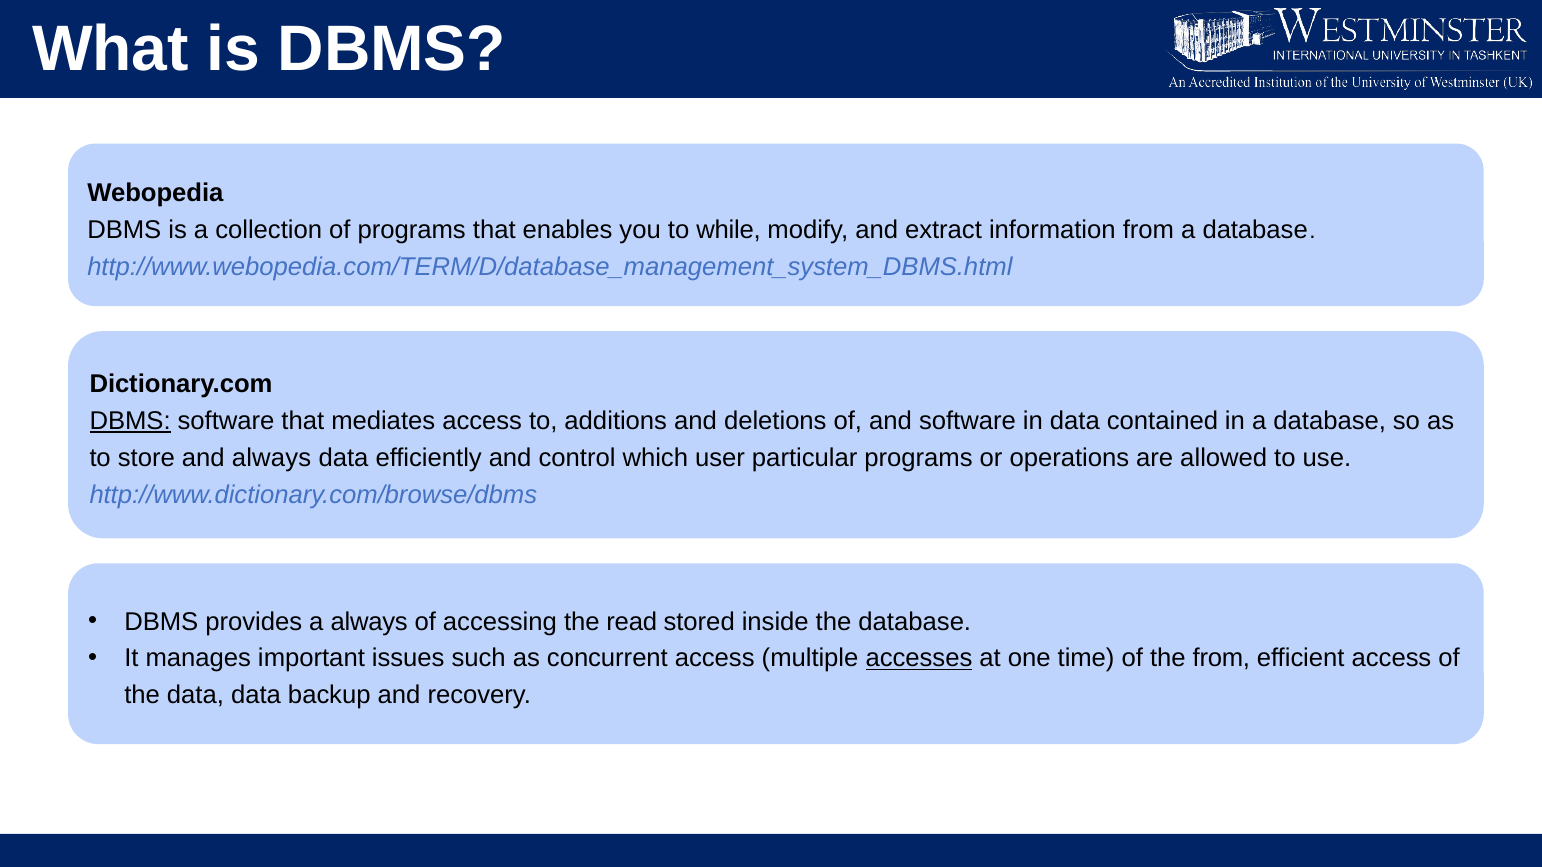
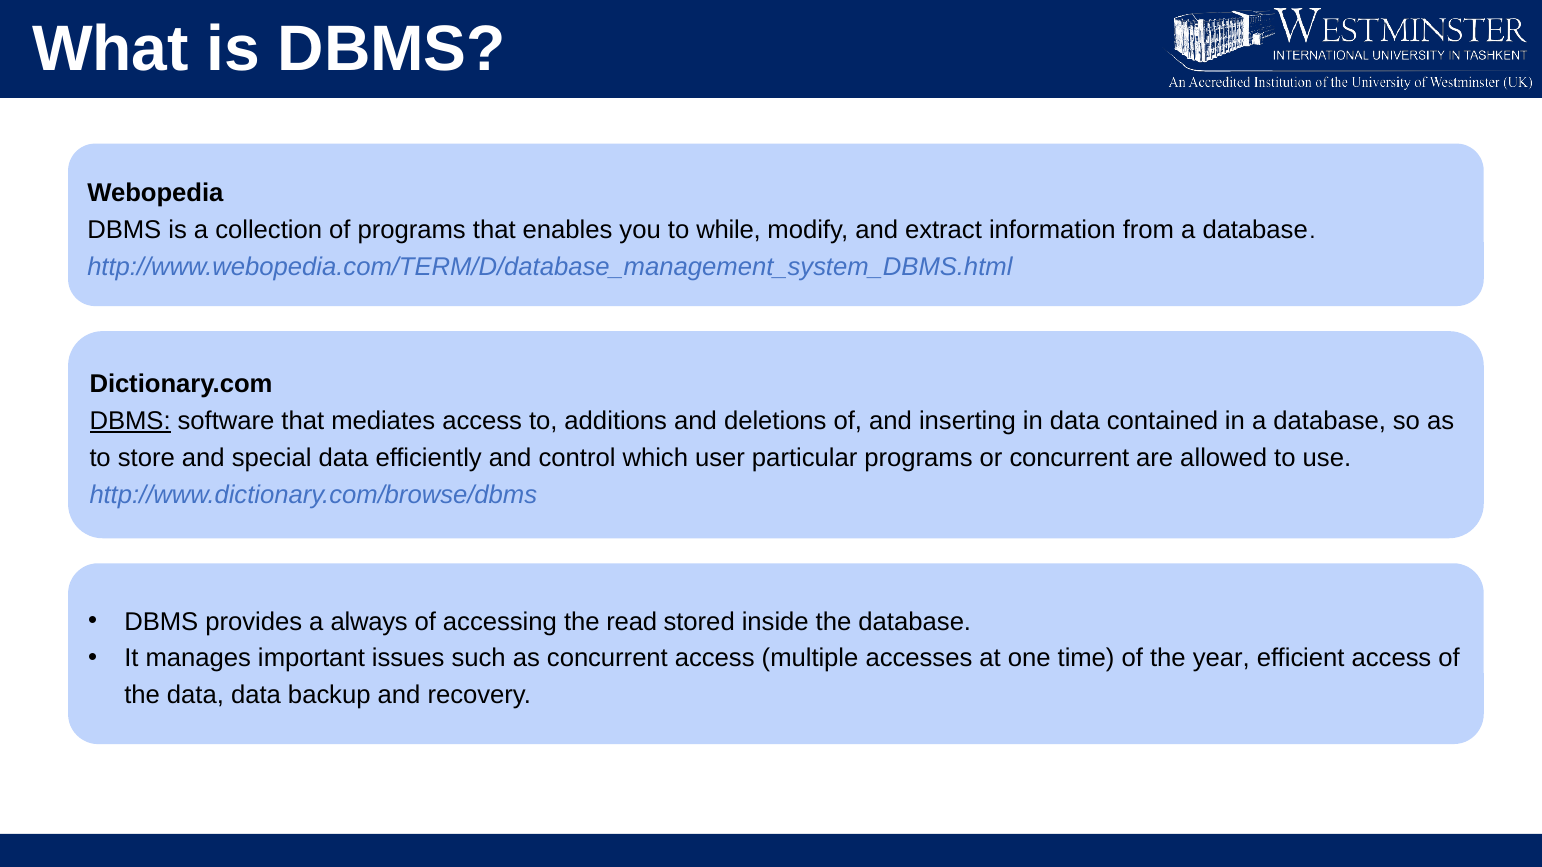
and software: software -> inserting (967, 421)
and always: always -> special (272, 458)
or operations: operations -> concurrent (1069, 458)
accesses underline: present -> none (919, 659)
the from: from -> year (1221, 659)
